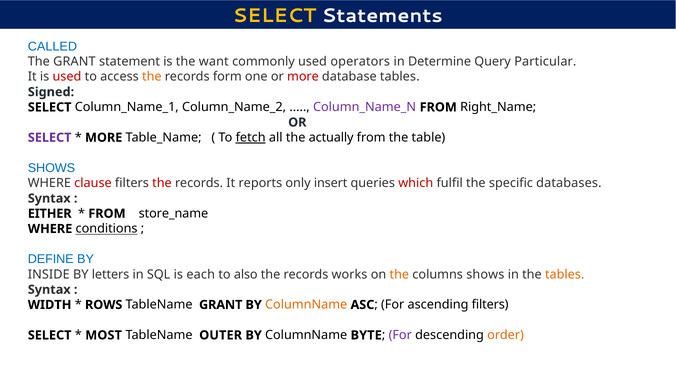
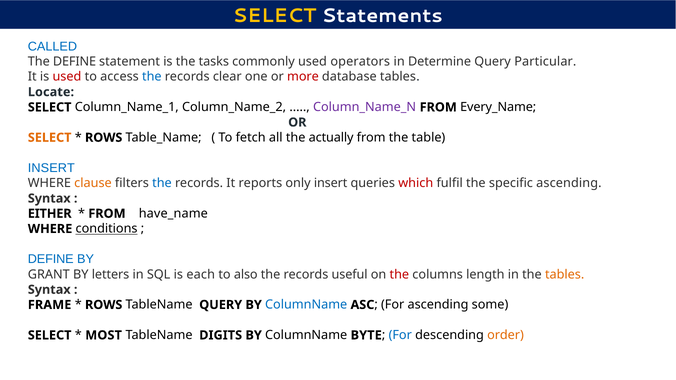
The GRANT: GRANT -> DEFINE (75, 62)
want: want -> tasks (214, 62)
the colour: orange -> blue (152, 77)
form: form -> clear (227, 77)
Signed: Signed -> Locate (51, 92)
Right_Name: Right_Name -> Every_Name (498, 107)
SELECT colour: purple -> orange (50, 138)
MORE: MORE -> ROWS (104, 138)
fetch underline: present -> none (251, 138)
SHOWS: SHOWS -> INSERT (51, 168)
clause colour: red -> orange (93, 183)
the colour: red -> blue (162, 183)
specific databases: databases -> ascending (569, 183)
store_name: store_name -> have_name (173, 214)
INSIDE: INSIDE -> GRANT (49, 275)
works: works -> useful (350, 275)
the colour: orange -> red (399, 275)
columns shows: shows -> length (485, 275)
WIDTH: WIDTH -> FRAME (50, 305)
TableName GRANT: GRANT -> QUERY (221, 305)
ColumnName colour: orange -> blue (306, 305)
ascending filters: filters -> some (490, 305)
OUTER: OUTER -> DIGITS (221, 335)
For colour: purple -> blue (400, 335)
